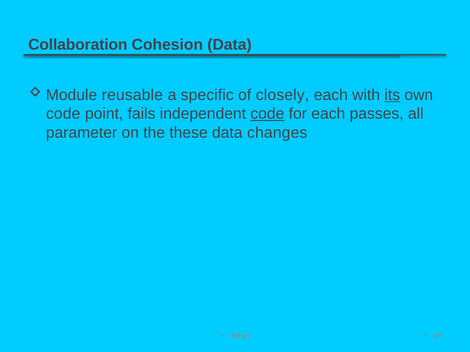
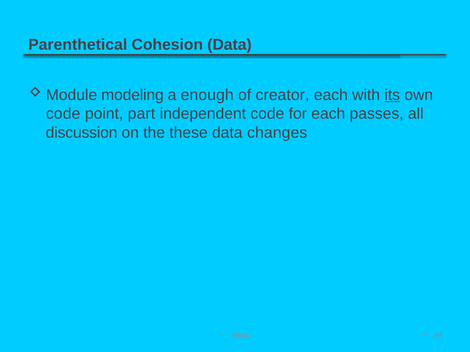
Collaboration: Collaboration -> Parenthetical (78, 45)
reusable: reusable -> modeling (132, 95)
specific: specific -> enough (207, 95)
closely: closely -> creator (282, 95)
fails: fails -> part (141, 114)
code underline: present -> none (267, 114)
parameter: parameter -> discussion (82, 133)
